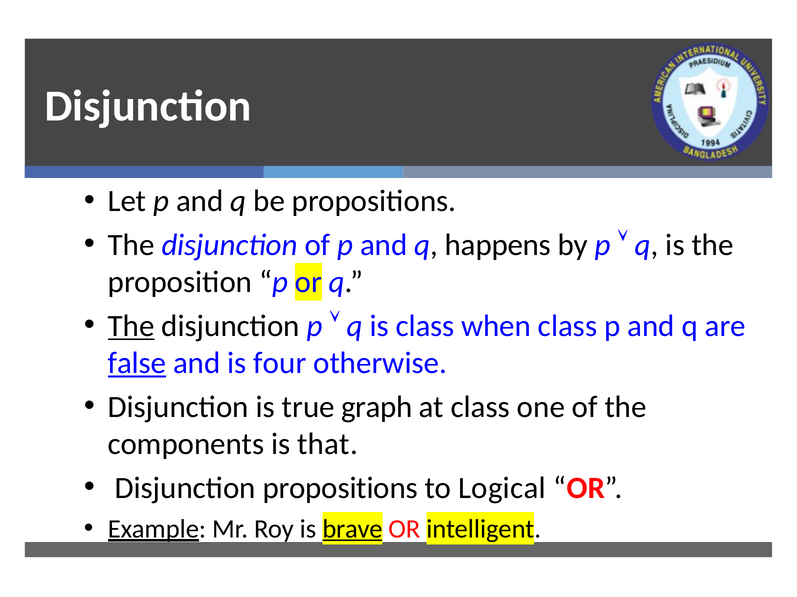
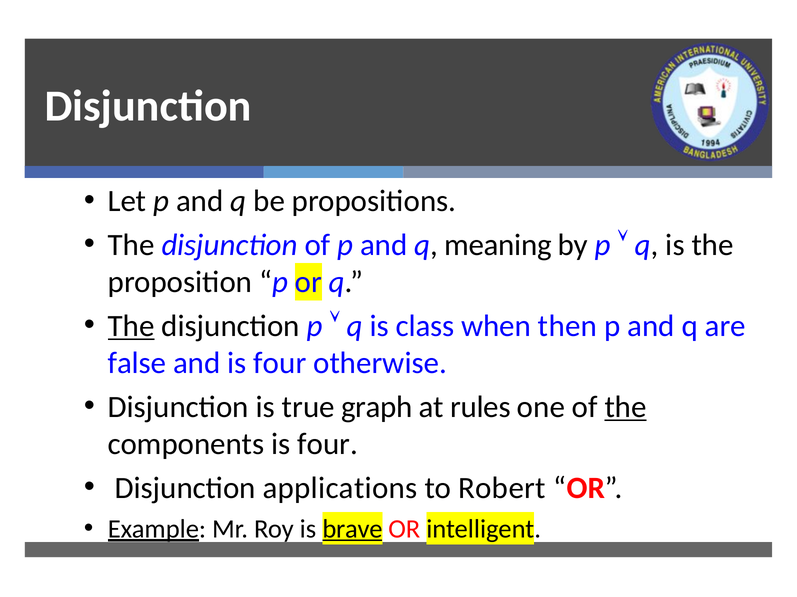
happens: happens -> meaning (498, 245)
when class: class -> then (567, 326)
false underline: present -> none (137, 364)
at class: class -> rules (480, 407)
the underline: none -> present (626, 407)
components is that: that -> four (328, 445)
Disjunction propositions: propositions -> applications (340, 489)
Logical: Logical -> Robert (502, 489)
